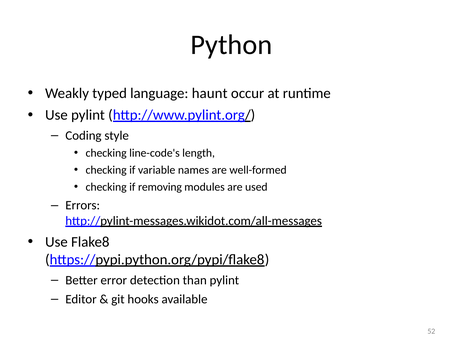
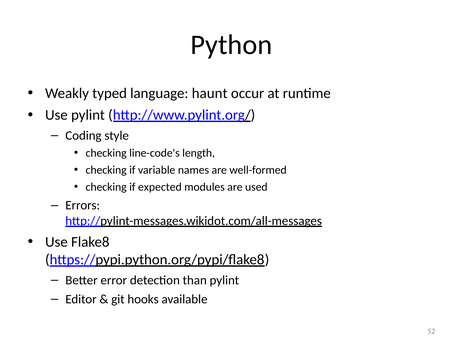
removing: removing -> expected (160, 187)
